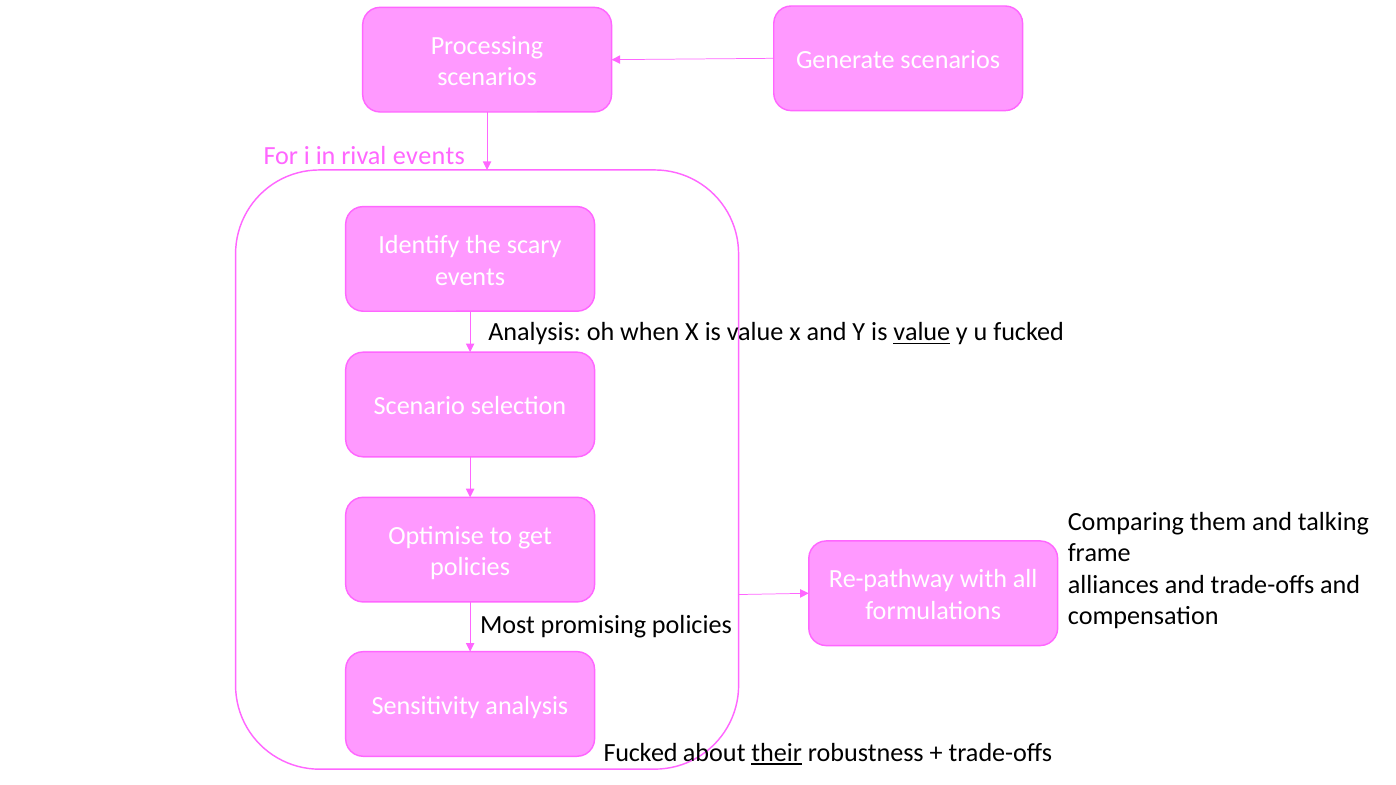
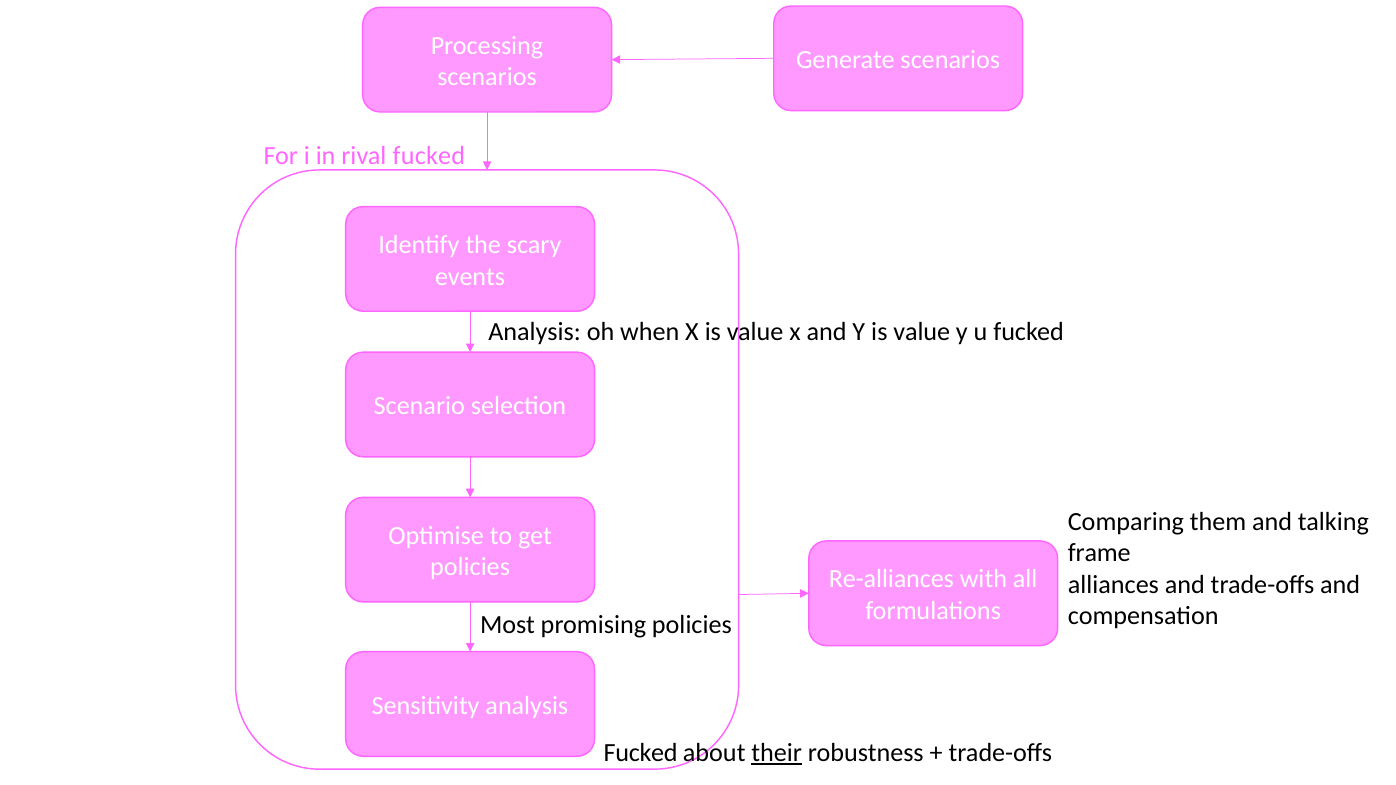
rival events: events -> fucked (429, 156)
value underline: present -> none (922, 332)
Re-pathway: Re-pathway -> Re-alliances (891, 580)
